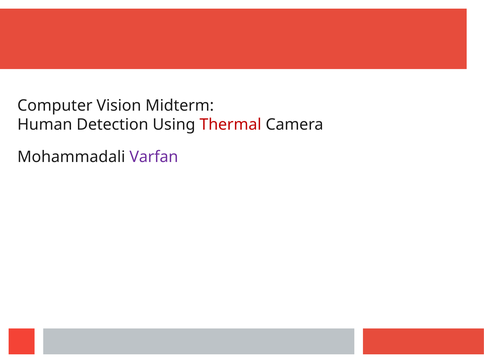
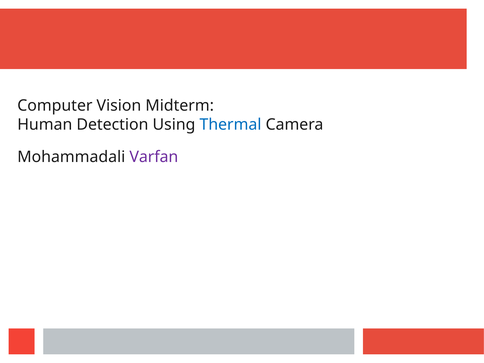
Thermal colour: red -> blue (230, 125)
